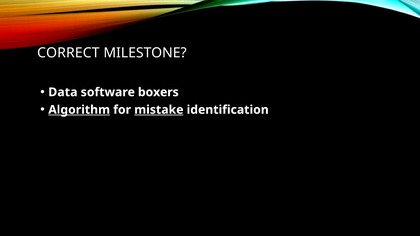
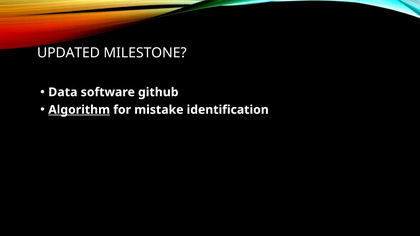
CORRECT: CORRECT -> UPDATED (69, 53)
boxers: boxers -> github (158, 92)
mistake underline: present -> none (159, 110)
